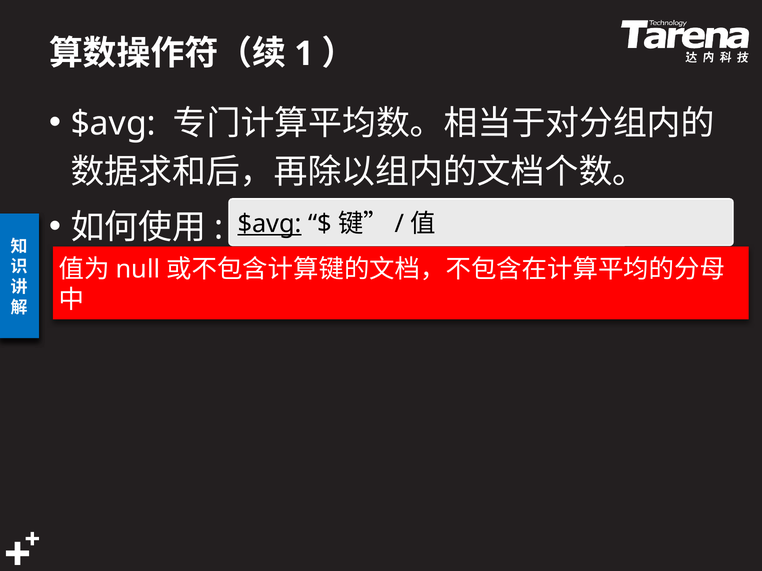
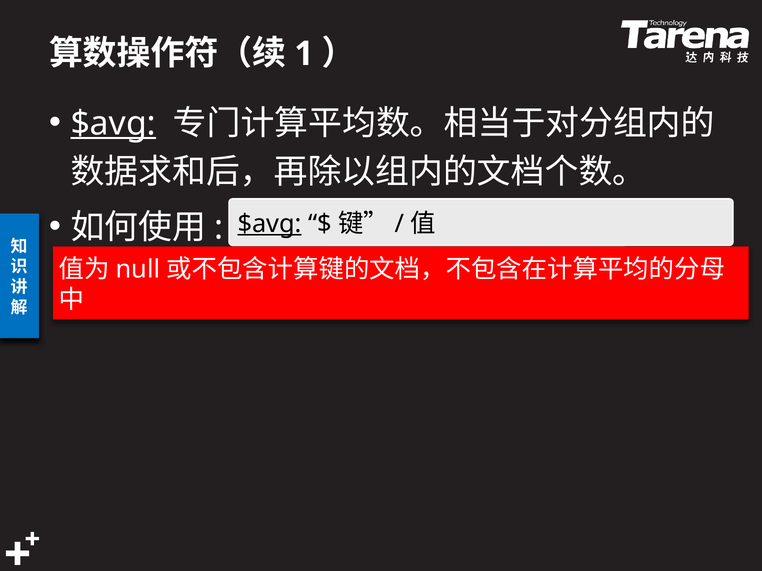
$avg underline: none -> present (113, 124)
